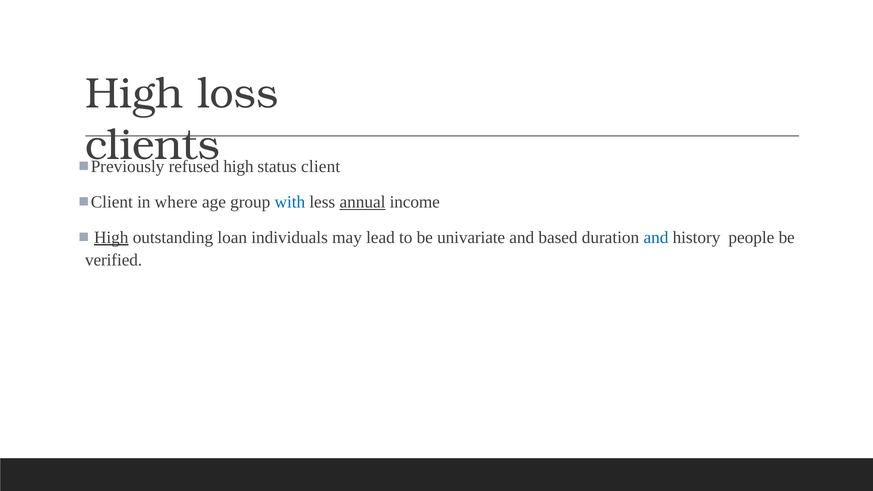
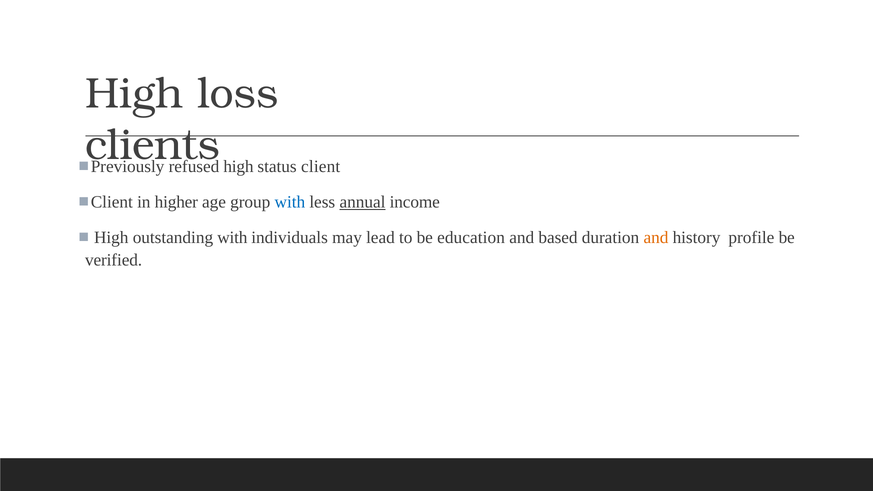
where: where -> higher (176, 202)
High underline: present -> none (111, 237)
outstanding loan: loan -> with (232, 237)
univariate: univariate -> education (471, 237)
and colour: blue -> orange (656, 237)
people: people -> profile (751, 237)
